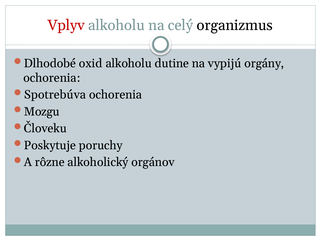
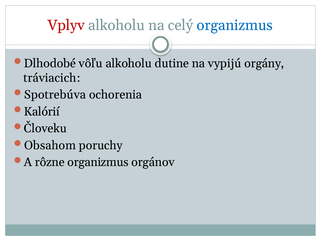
organizmus colour: black -> blue (235, 25)
oxid: oxid -> vôľu (91, 63)
ochorenia: ochorenia -> tráviacich (52, 78)
Mozgu: Mozgu -> Kalórií (42, 111)
Poskytuje: Poskytuje -> Obsahom (50, 145)
rôzne alkoholický: alkoholický -> organizmus (98, 162)
